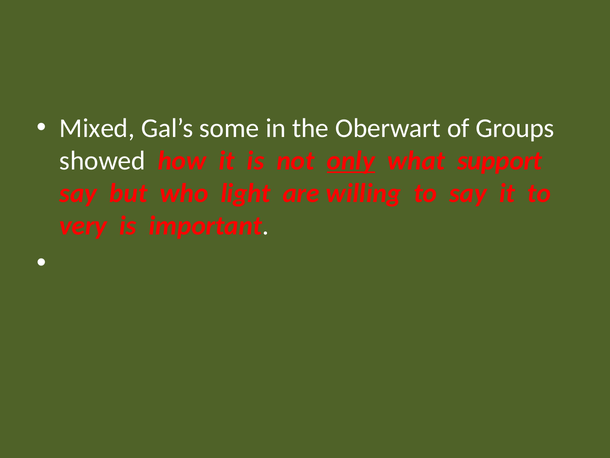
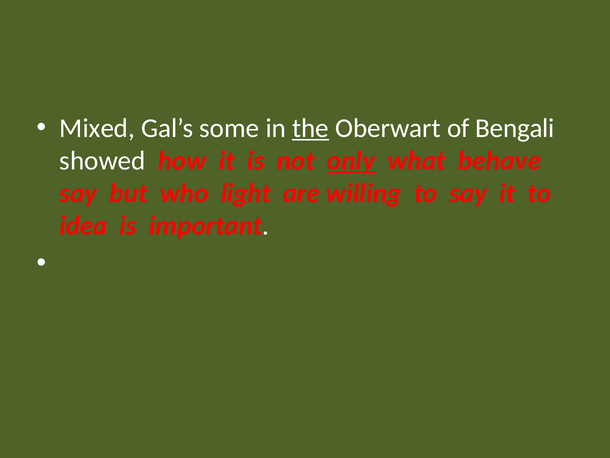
the underline: none -> present (311, 128)
Groups: Groups -> Bengali (515, 128)
support: support -> behave (499, 161)
very: very -> idea (83, 226)
